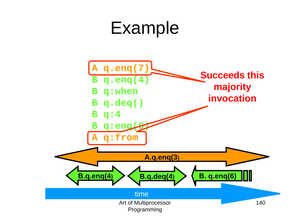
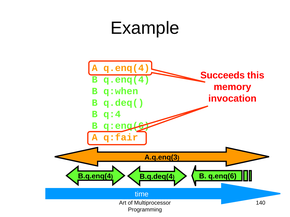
A q.enq(7: q.enq(7 -> q.enq(4 (127, 68)
majority: majority -> memory (232, 87)
q:from: q:from -> q:fair (121, 138)
